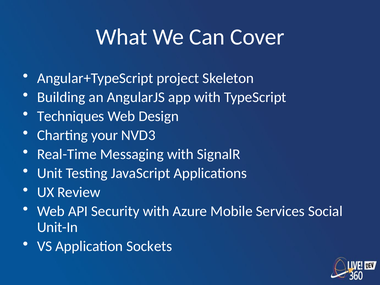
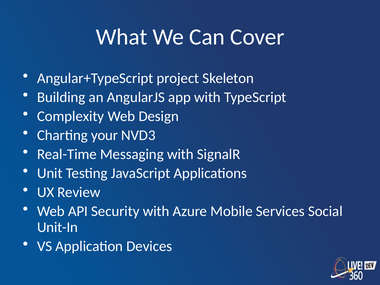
Techniques: Techniques -> Complexity (71, 116)
Sockets: Sockets -> Devices (149, 246)
